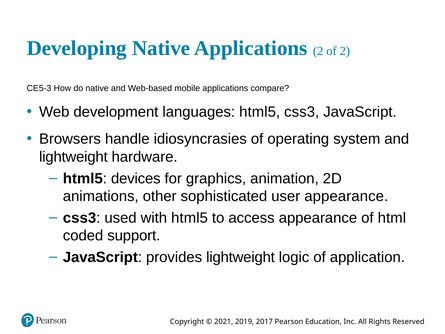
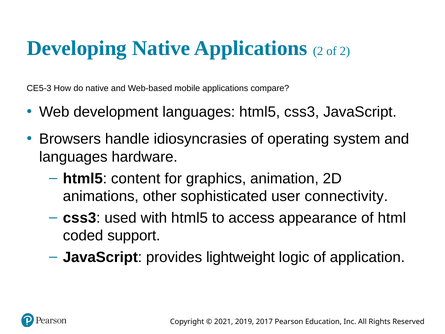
lightweight: lightweight -> languages (73, 157)
devices: devices -> content (136, 178)
user appearance: appearance -> connectivity (346, 196)
